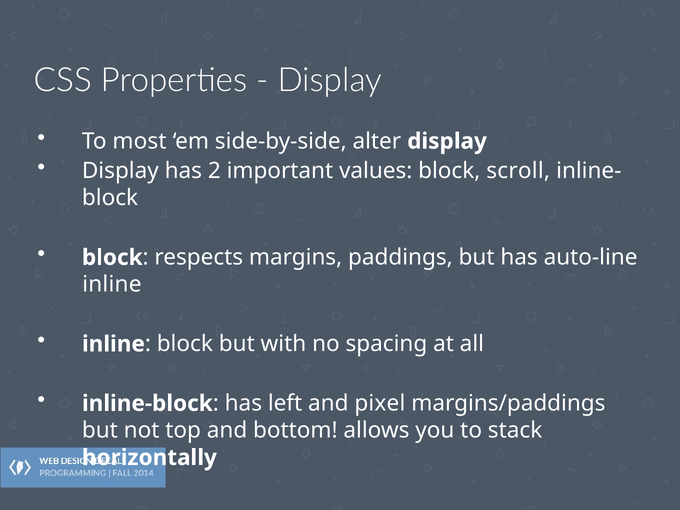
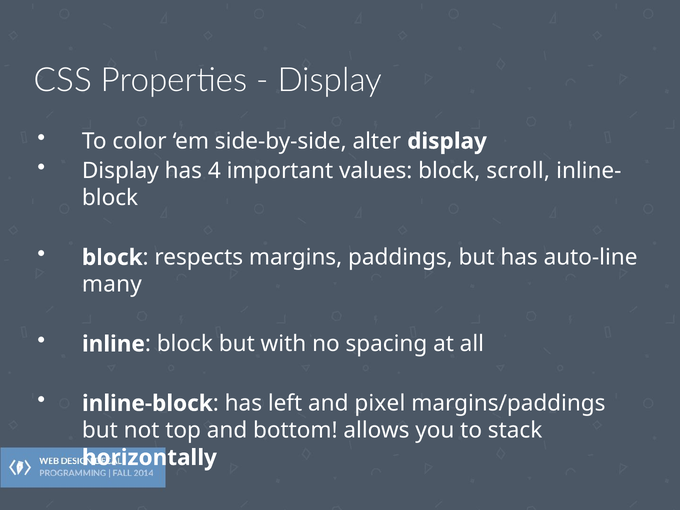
most: most -> color (139, 141)
2: 2 -> 4 (214, 171)
inline: inline -> many (112, 285)
